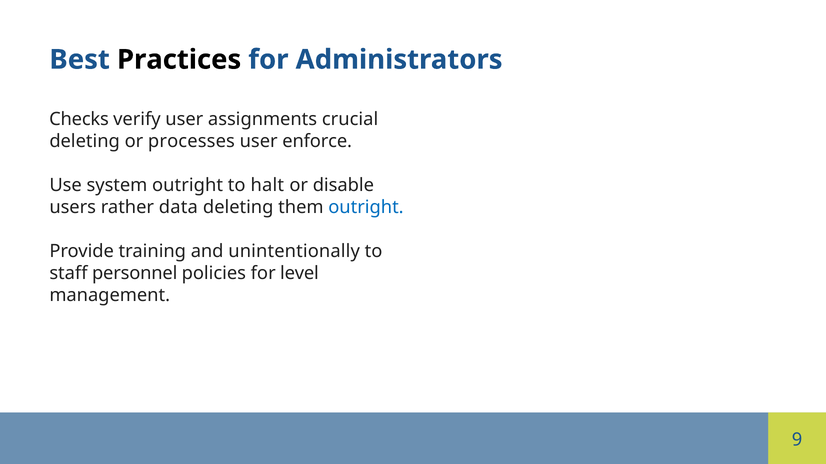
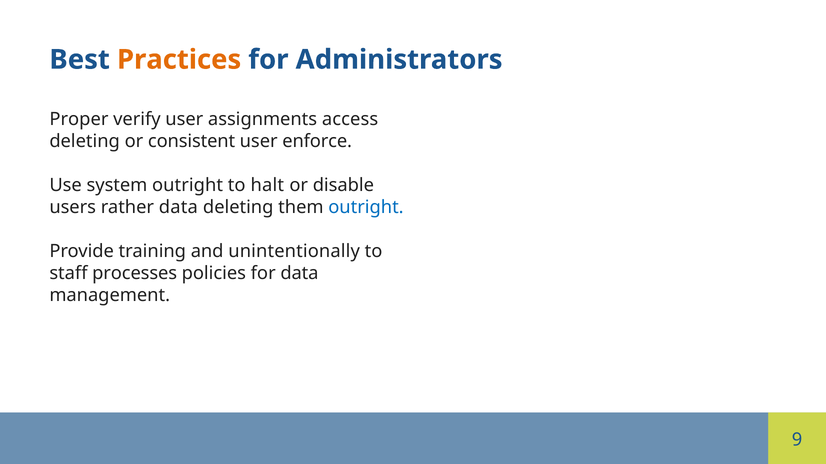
Practices colour: black -> orange (179, 60)
Checks: Checks -> Proper (79, 120)
crucial: crucial -> access (350, 120)
processes: processes -> consistent (192, 142)
personnel: personnel -> processes (135, 274)
for level: level -> data (299, 274)
